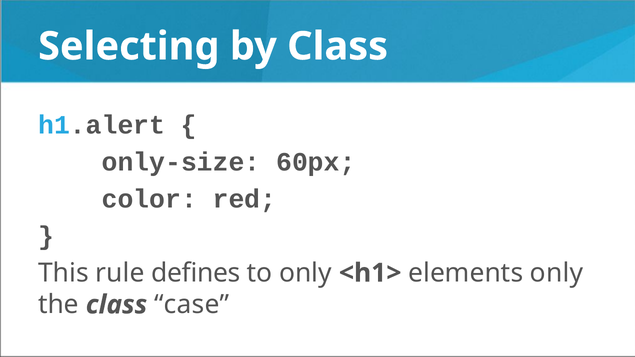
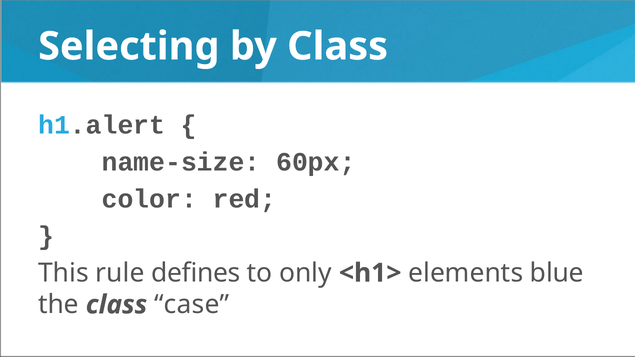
only-size: only-size -> name-size (181, 162)
elements only: only -> blue (557, 273)
